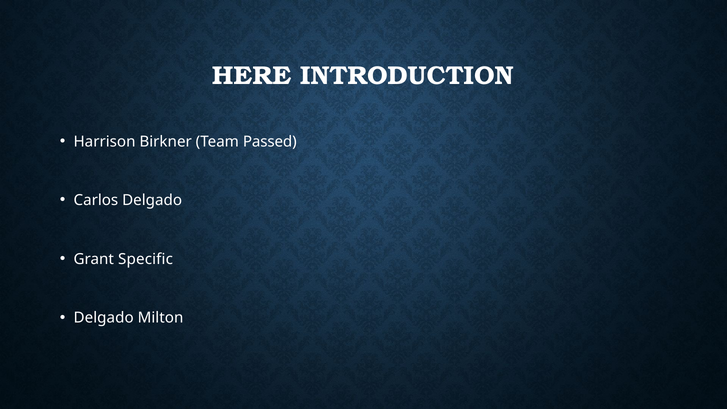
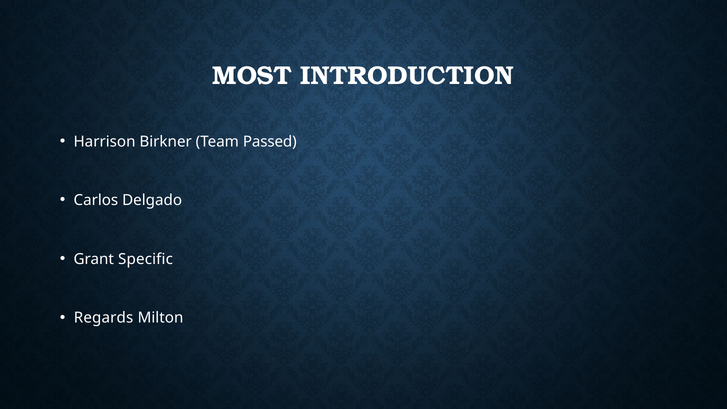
HERE: HERE -> MOST (252, 76)
Delgado: Delgado -> Regards (104, 318)
